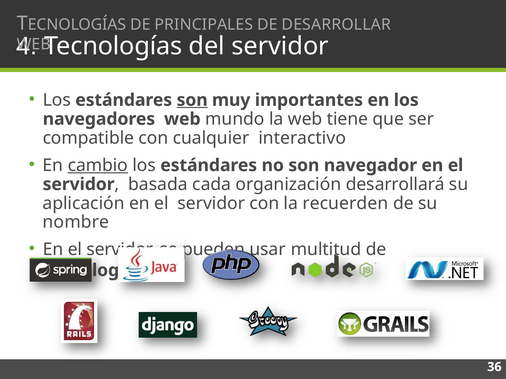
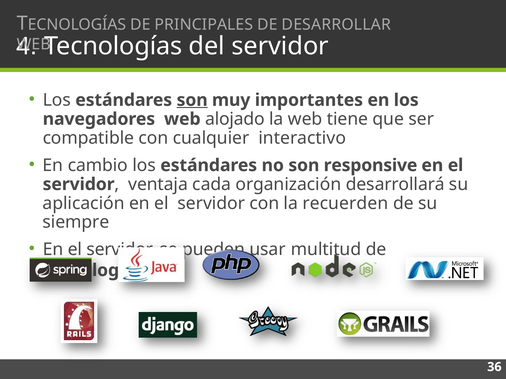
mundo: mundo -> alojado (235, 119)
cambio underline: present -> none (98, 166)
navegador: navegador -> responsive (371, 166)
basada: basada -> ventaja (158, 185)
nombre: nombre -> siempre (76, 222)
